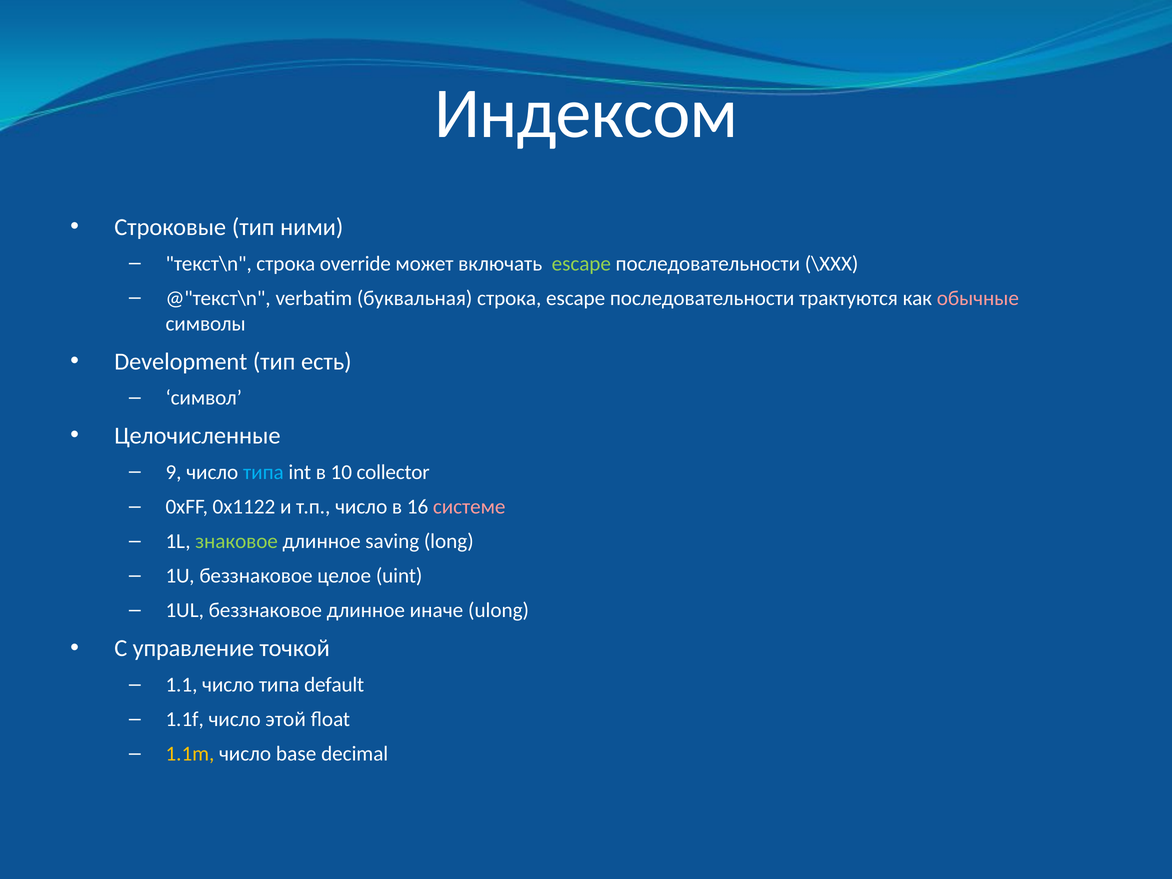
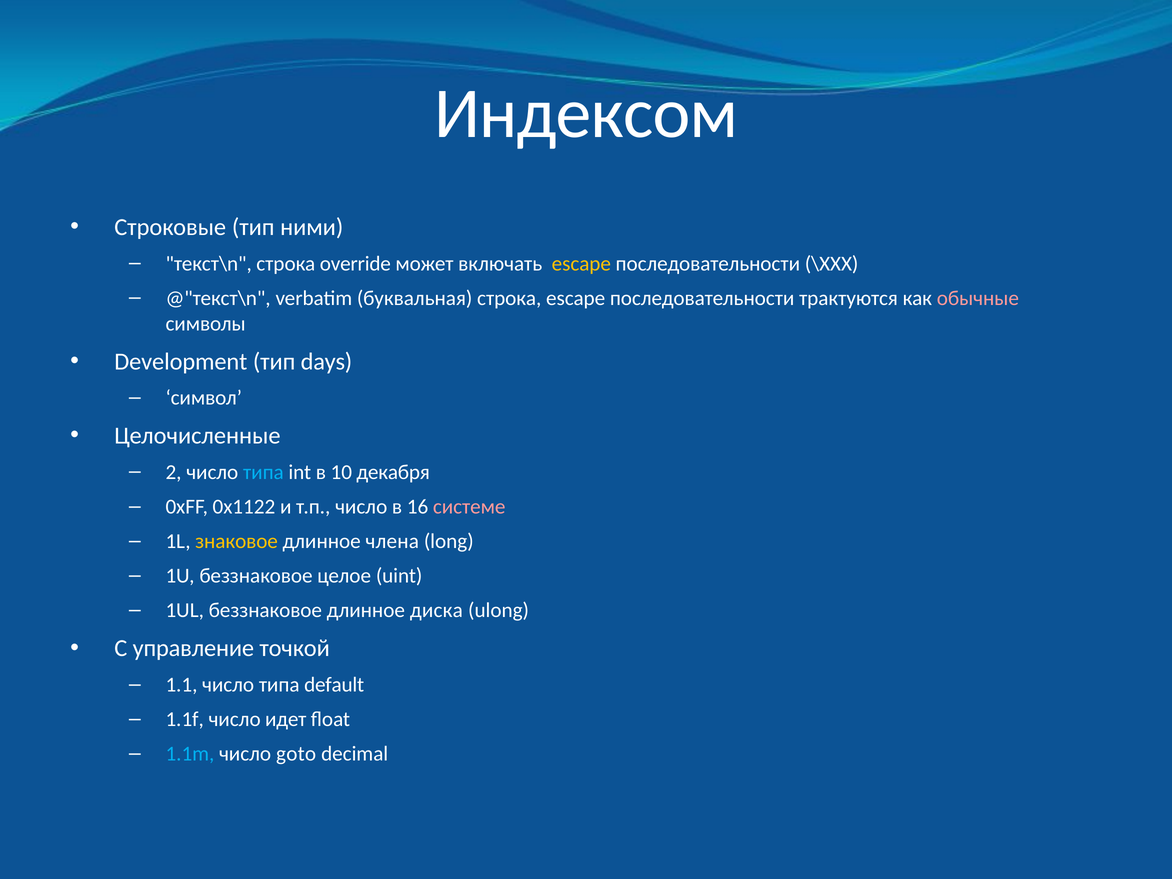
escape colour: light green -> yellow (581, 264)
есть: есть -> days (326, 362)
9: 9 -> 2 (174, 472)
collector: collector -> декабря (393, 472)
знаковое colour: light green -> yellow (237, 541)
saving: saving -> члена (392, 541)
иначе: иначе -> диска (436, 610)
этой: этой -> идет (286, 719)
1.1m colour: yellow -> light blue (190, 754)
base: base -> goto (296, 754)
